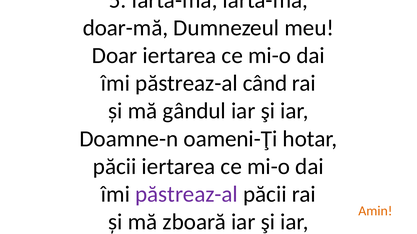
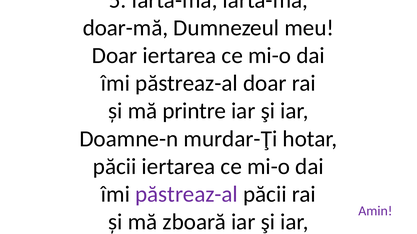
păstreaz-al când: când -> doar (265, 83)
gândul: gândul -> printre (194, 111)
oameni-Ţi: oameni-Ţi -> murdar-Ţi (230, 139)
Amin colour: orange -> purple (375, 212)
